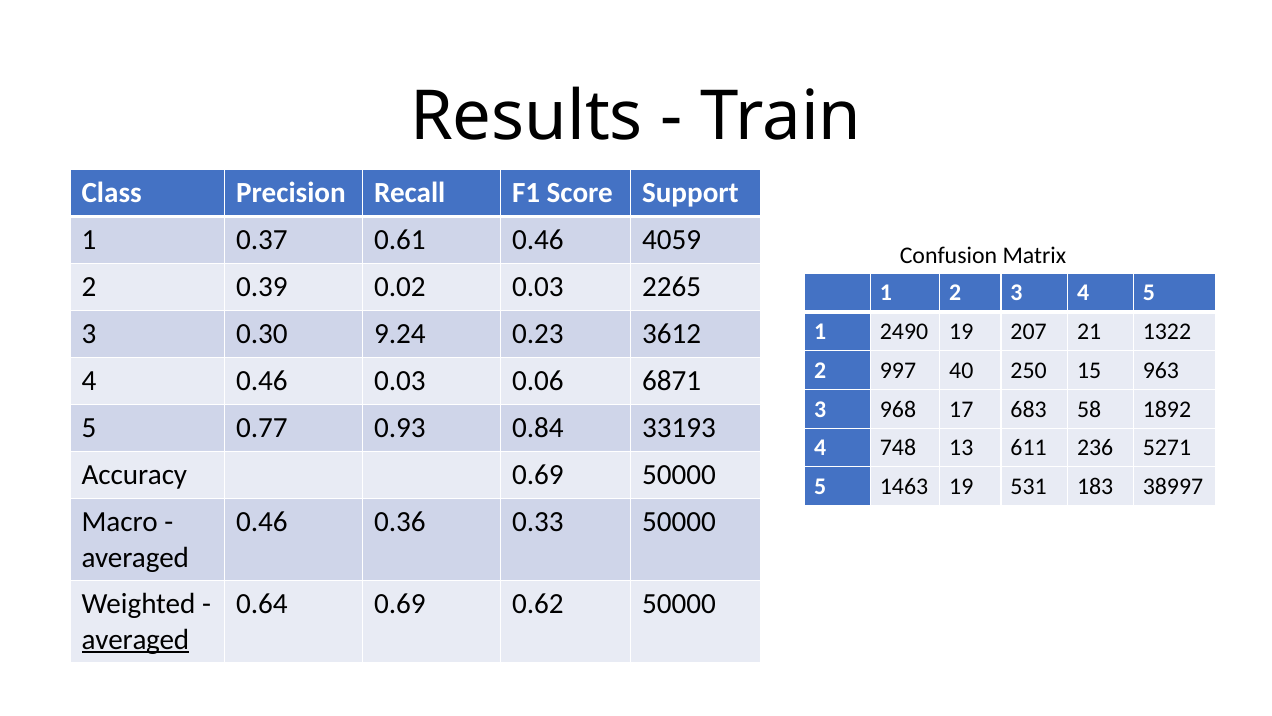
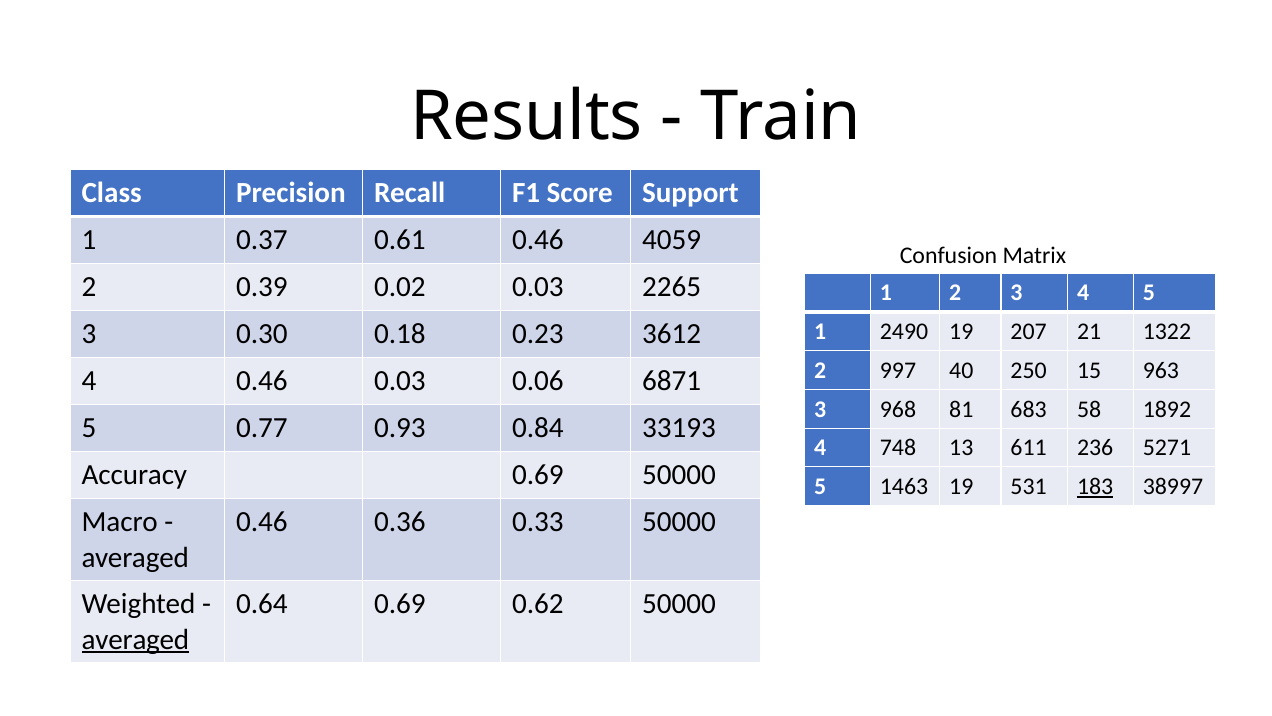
9.24: 9.24 -> 0.18 (400, 334)
17: 17 -> 81 (961, 409)
183 underline: none -> present (1095, 486)
